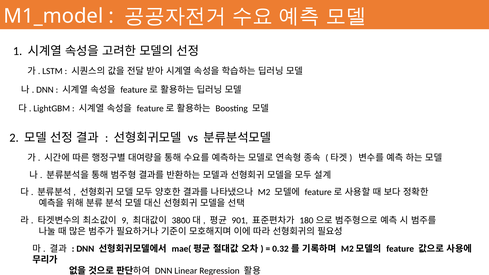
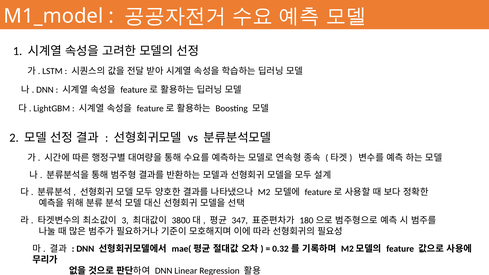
9: 9 -> 3 (125, 221)
901: 901 -> 347 (240, 221)
